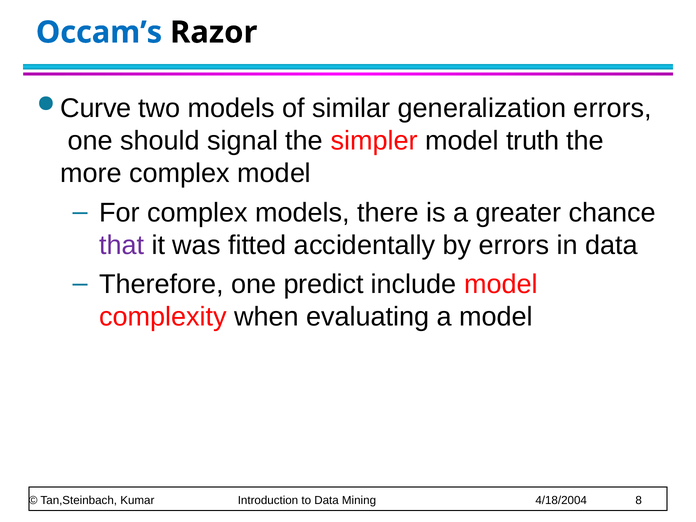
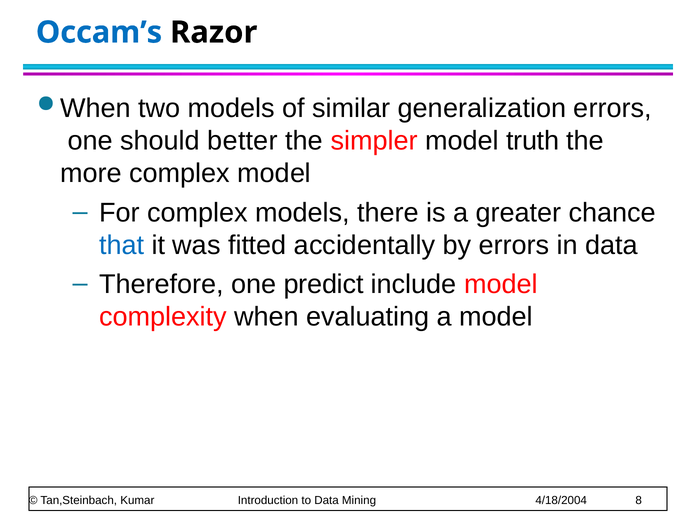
Curve: Curve -> When (96, 109)
signal: signal -> better (243, 141)
that colour: purple -> blue (122, 245)
